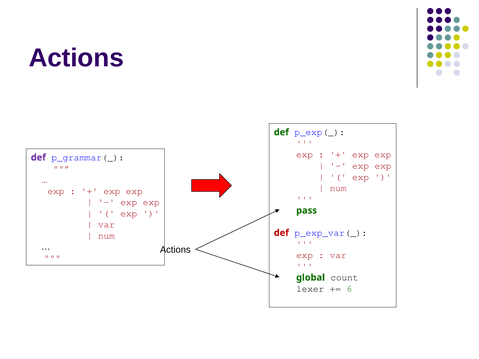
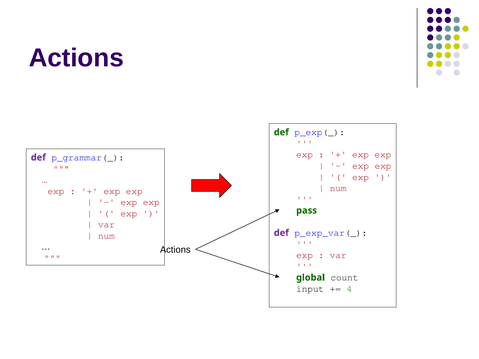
def colour: red -> purple (281, 233)
lexer: lexer -> input (310, 289)
6: 6 -> 4 (349, 289)
